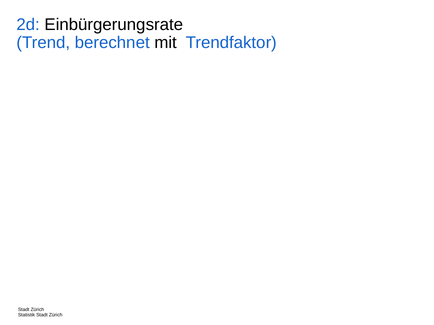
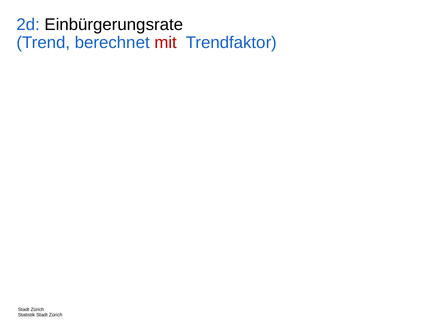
mit colour: black -> red (166, 43)
